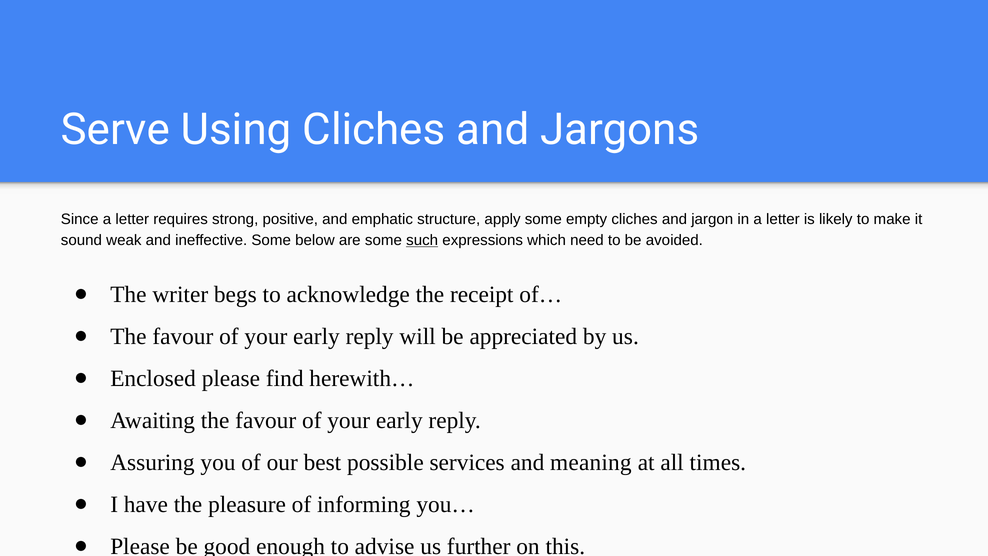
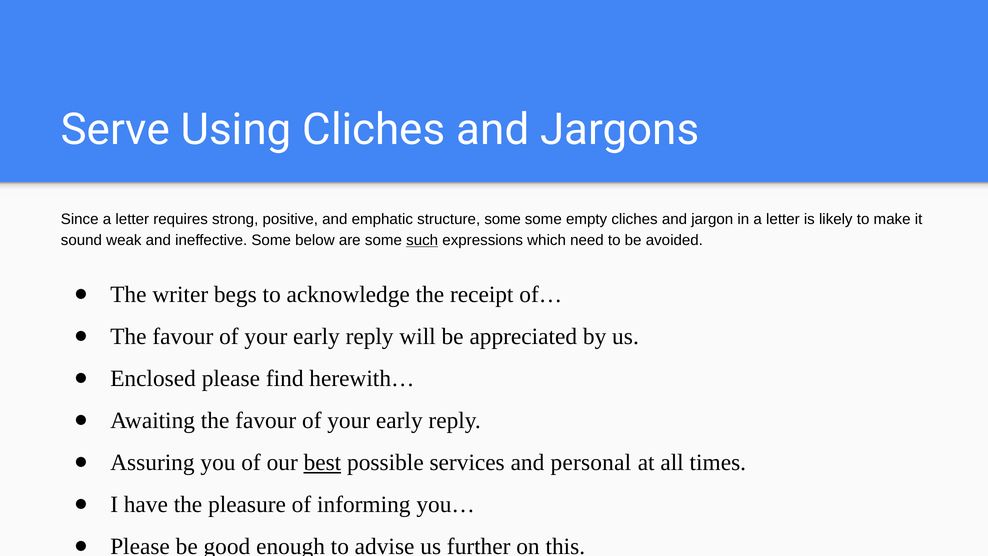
structure apply: apply -> some (503, 219)
best underline: none -> present (322, 462)
meaning: meaning -> personal (591, 462)
